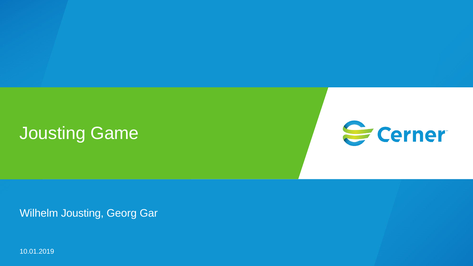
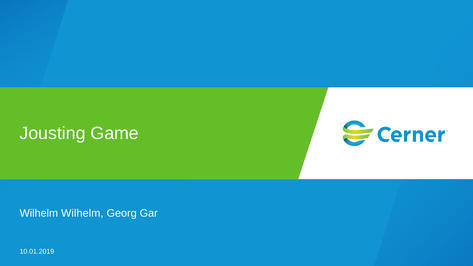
Wilhelm Jousting: Jousting -> Wilhelm (82, 213)
